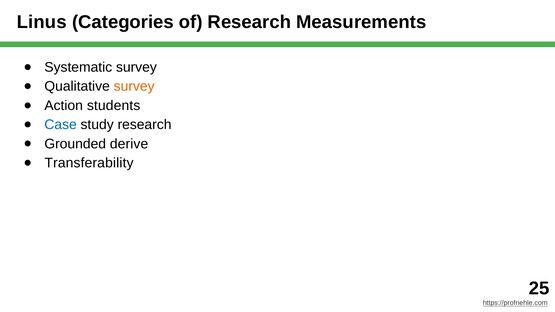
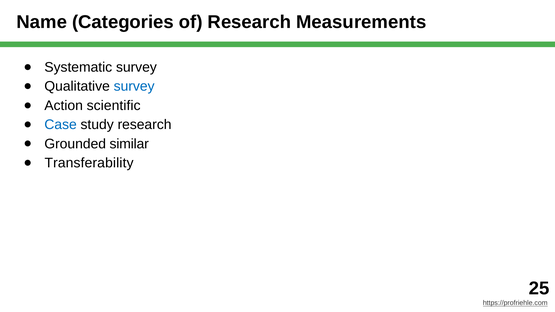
Linus: Linus -> Name (42, 22)
survey colour: orange -> blue (134, 86)
students: students -> scientific (114, 106)
derive: derive -> similar (129, 144)
